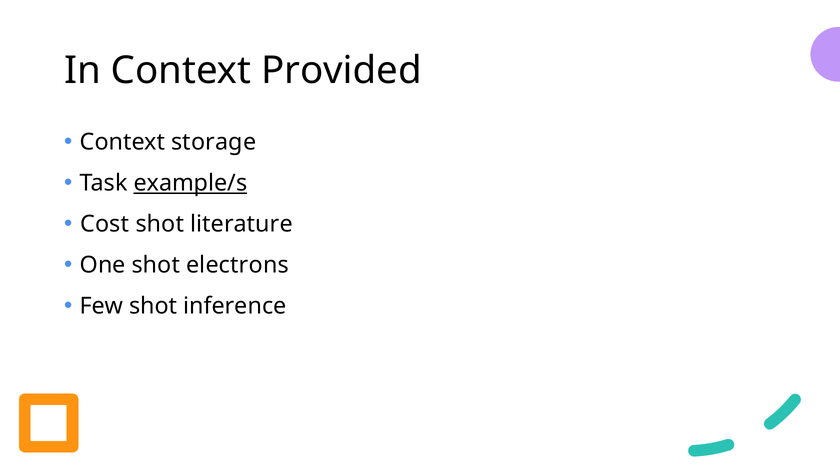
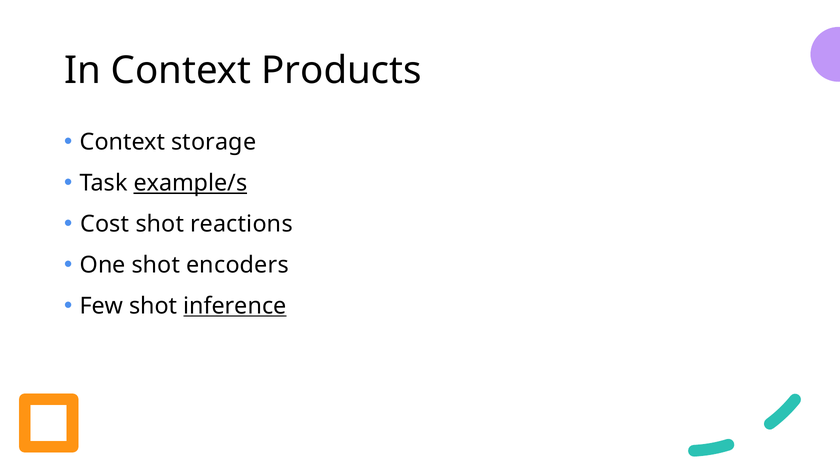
Provided: Provided -> Products (341, 71)
literature: literature -> reactions (241, 224)
electrons: electrons -> encoders (237, 265)
inference underline: none -> present (235, 306)
